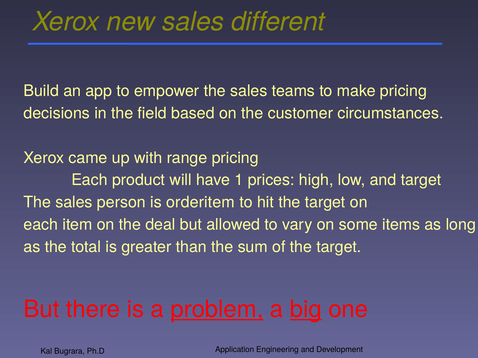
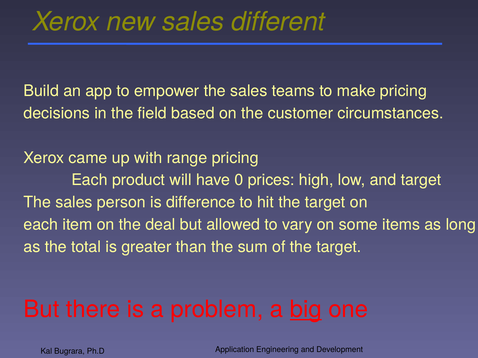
1: 1 -> 0 (239, 180)
orderitem: orderitem -> difference (201, 203)
problem underline: present -> none (217, 310)
